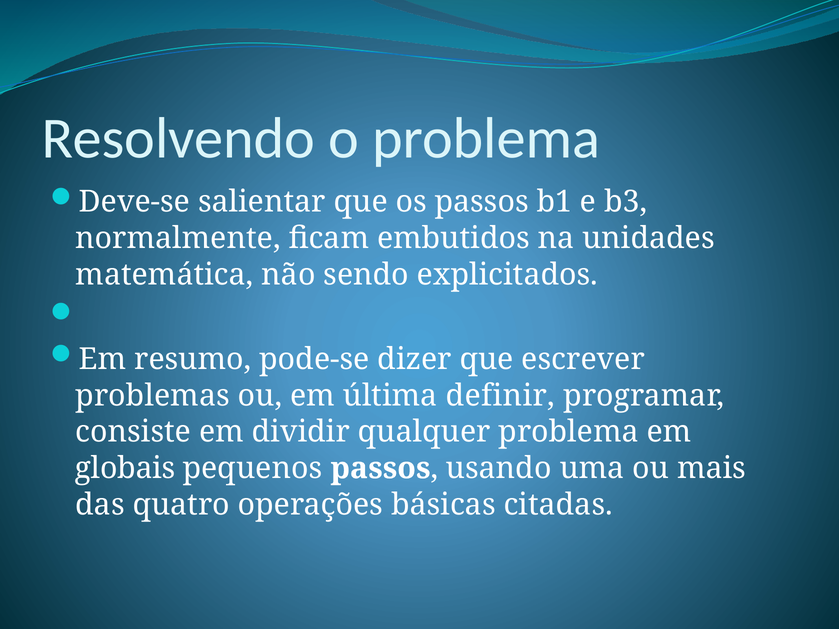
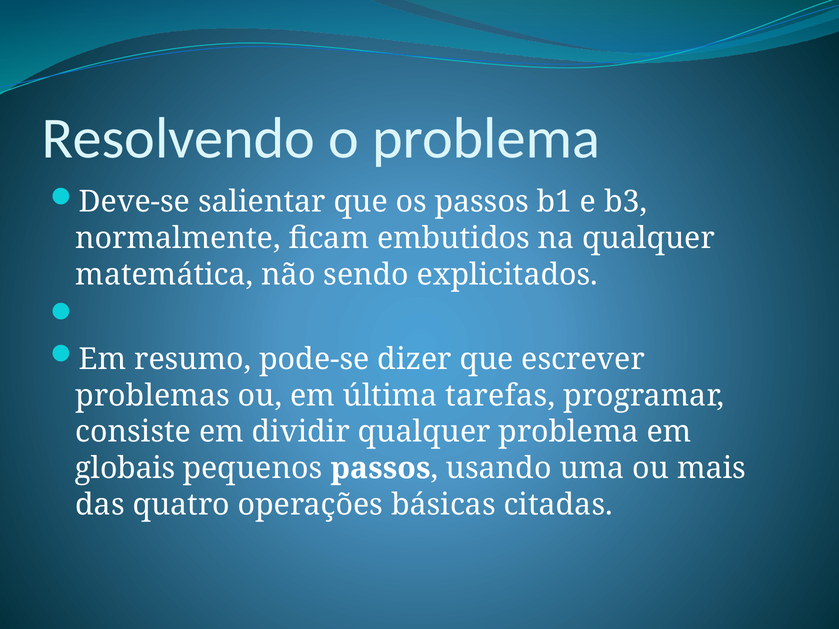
na unidades: unidades -> qualquer (649, 238)
definir: definir -> tarefas (500, 396)
